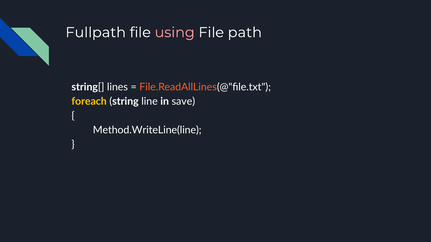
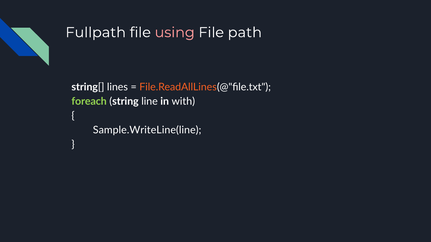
foreach colour: yellow -> light green (89, 101)
save: save -> with (183, 101)
Method.WriteLine(line: Method.WriteLine(line -> Sample.WriteLine(line (147, 130)
